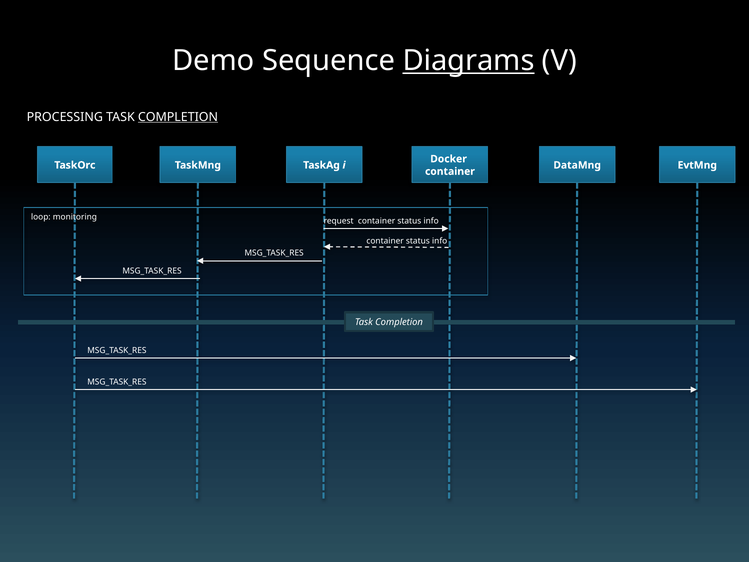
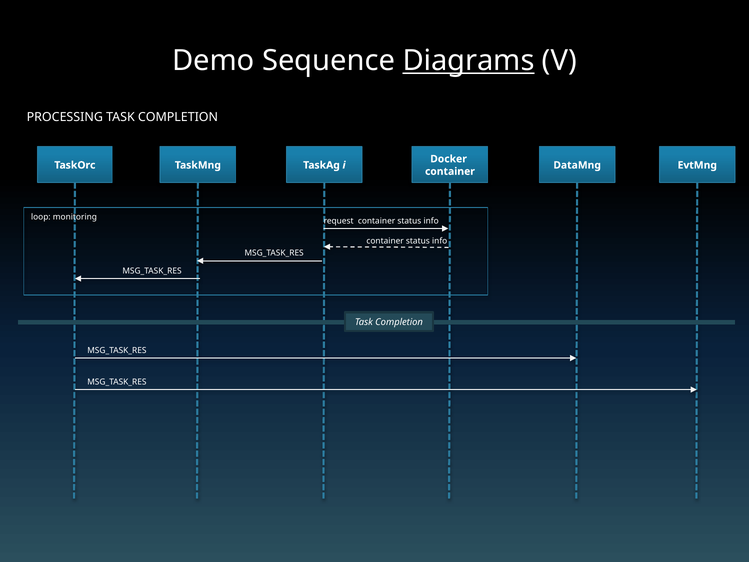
COMPLETION underline: present -> none (178, 117)
